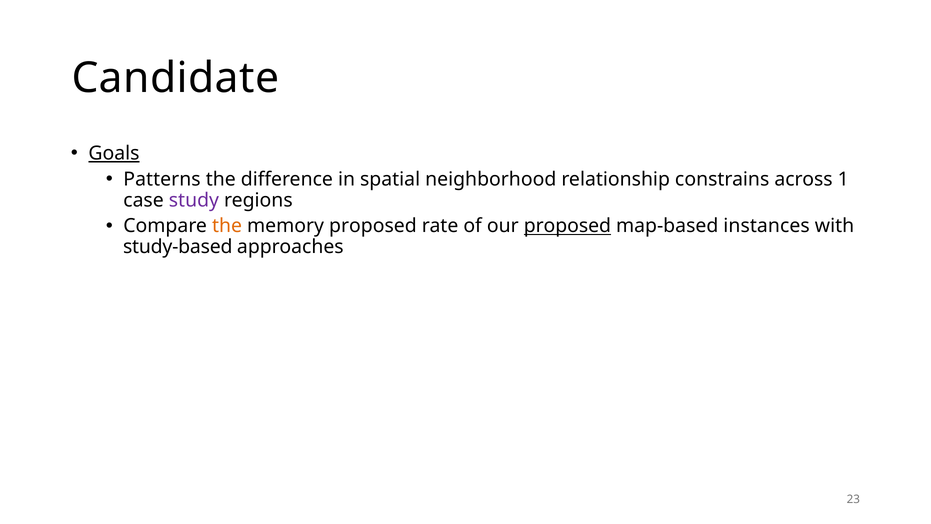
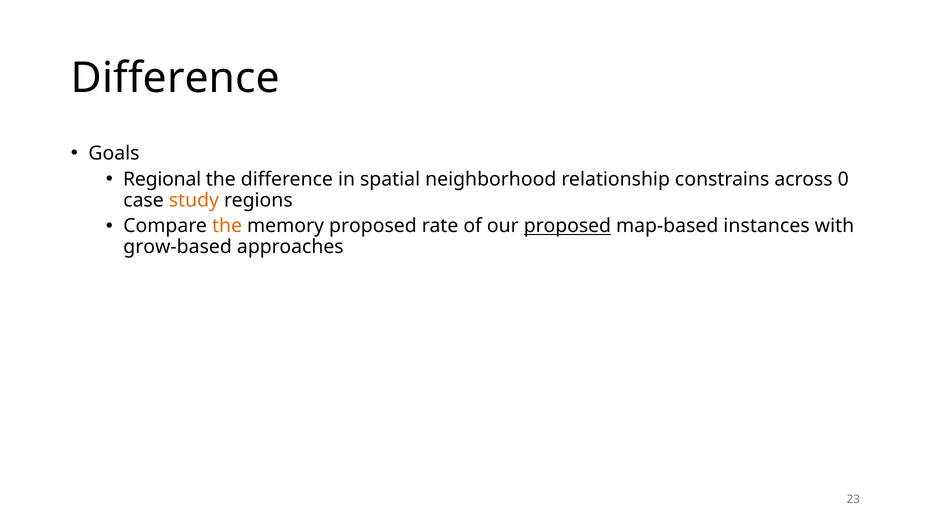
Candidate: Candidate -> Difference (175, 78)
Goals underline: present -> none (114, 153)
Patterns: Patterns -> Regional (162, 179)
1: 1 -> 0 (843, 179)
study colour: purple -> orange (194, 200)
study-based: study-based -> grow-based (178, 247)
